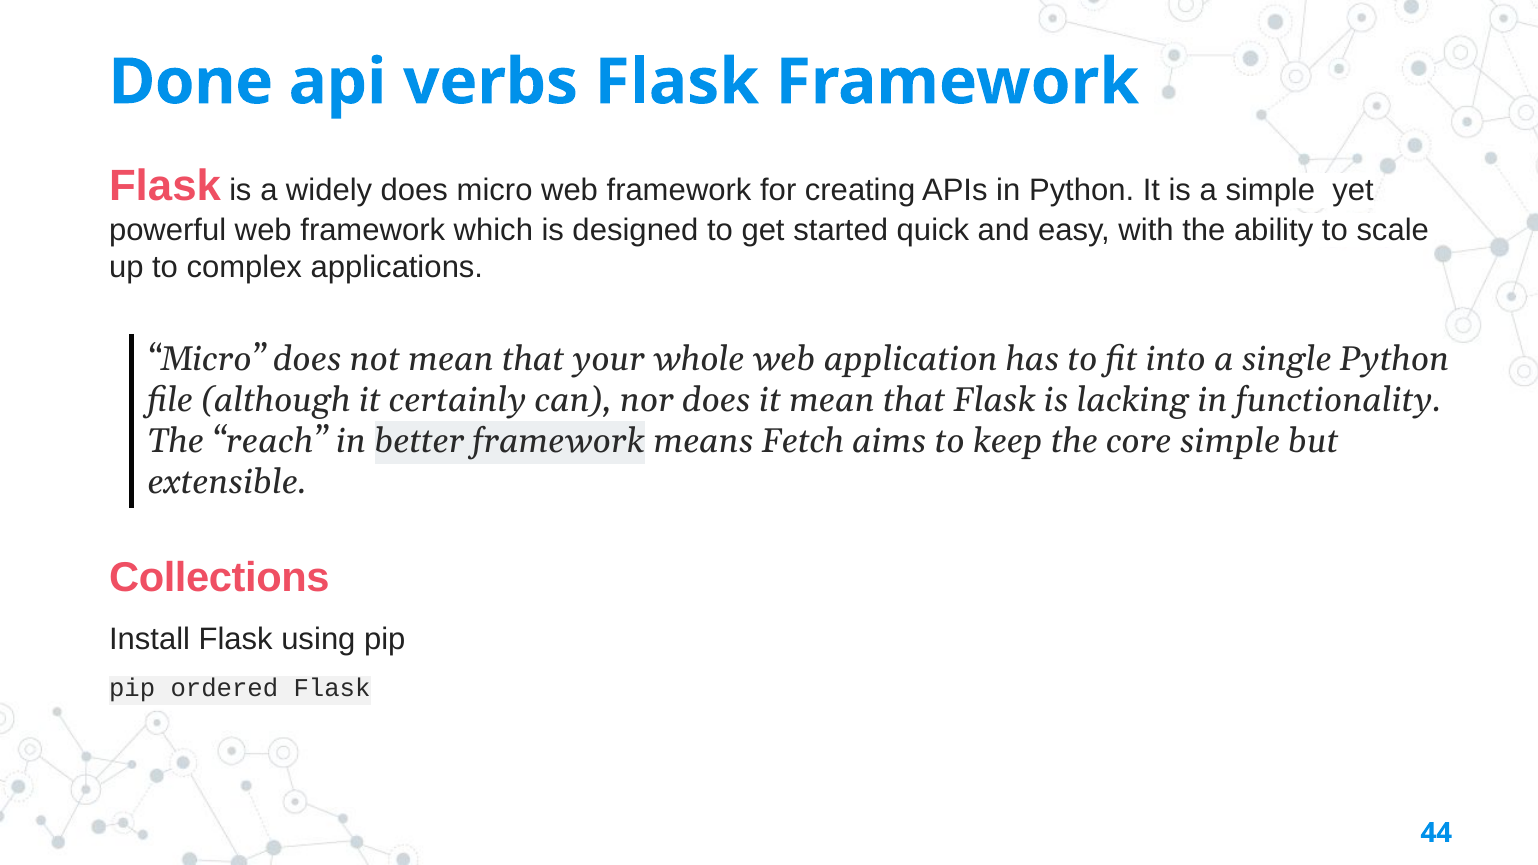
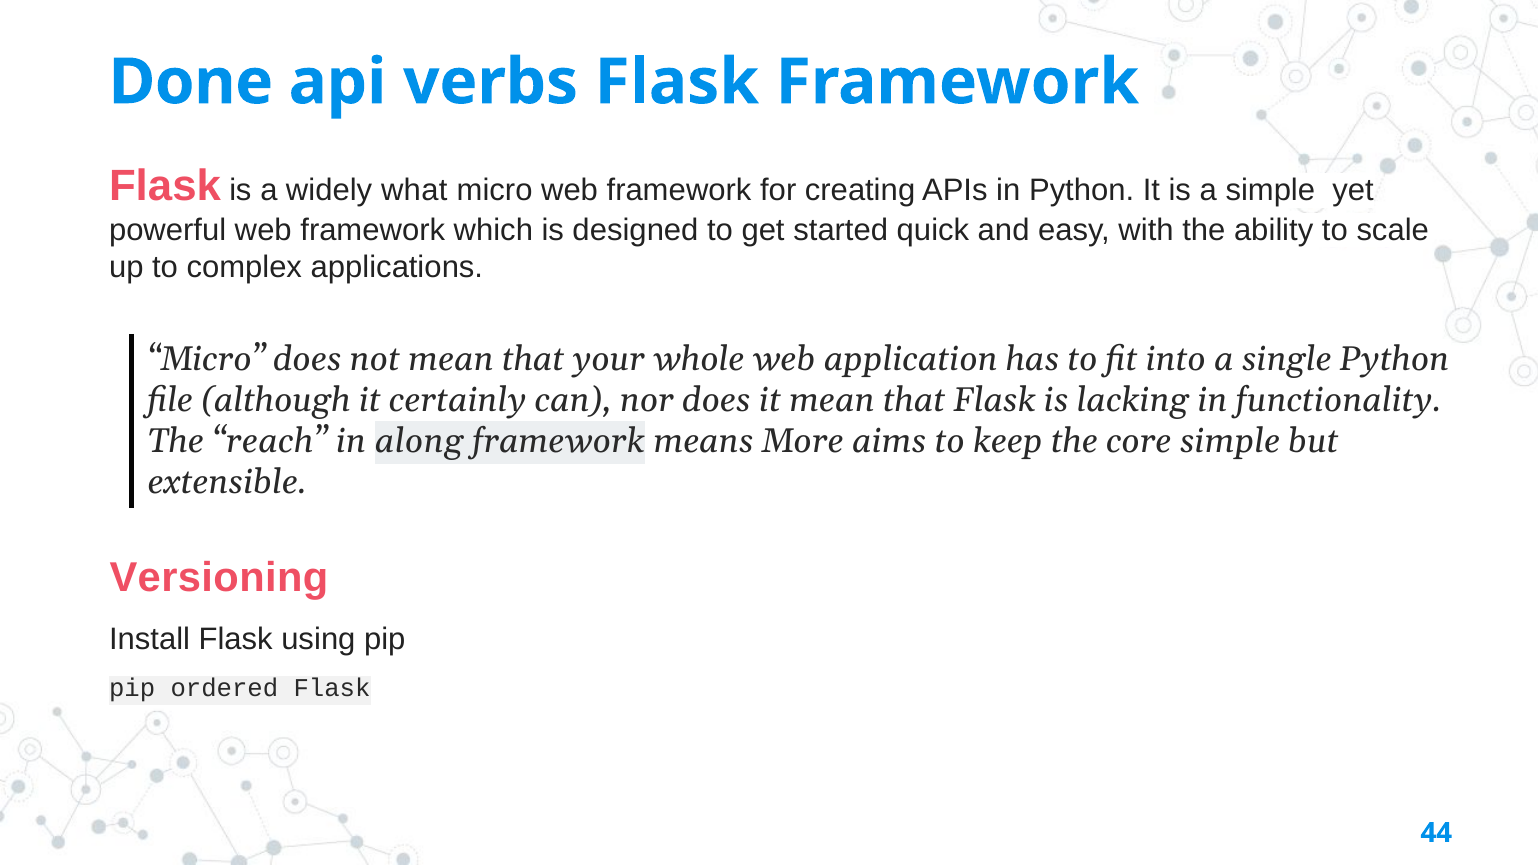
widely does: does -> what (414, 191)
better: better -> along (419, 441)
Fetch: Fetch -> More (803, 441)
Collections: Collections -> Versioning (219, 578)
